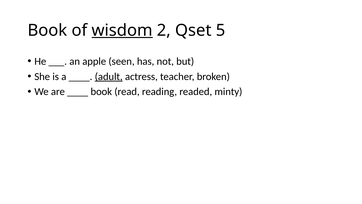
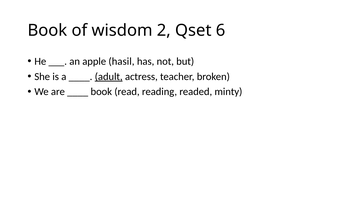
wisdom underline: present -> none (122, 30)
5: 5 -> 6 (221, 30)
seen: seen -> hasil (121, 61)
